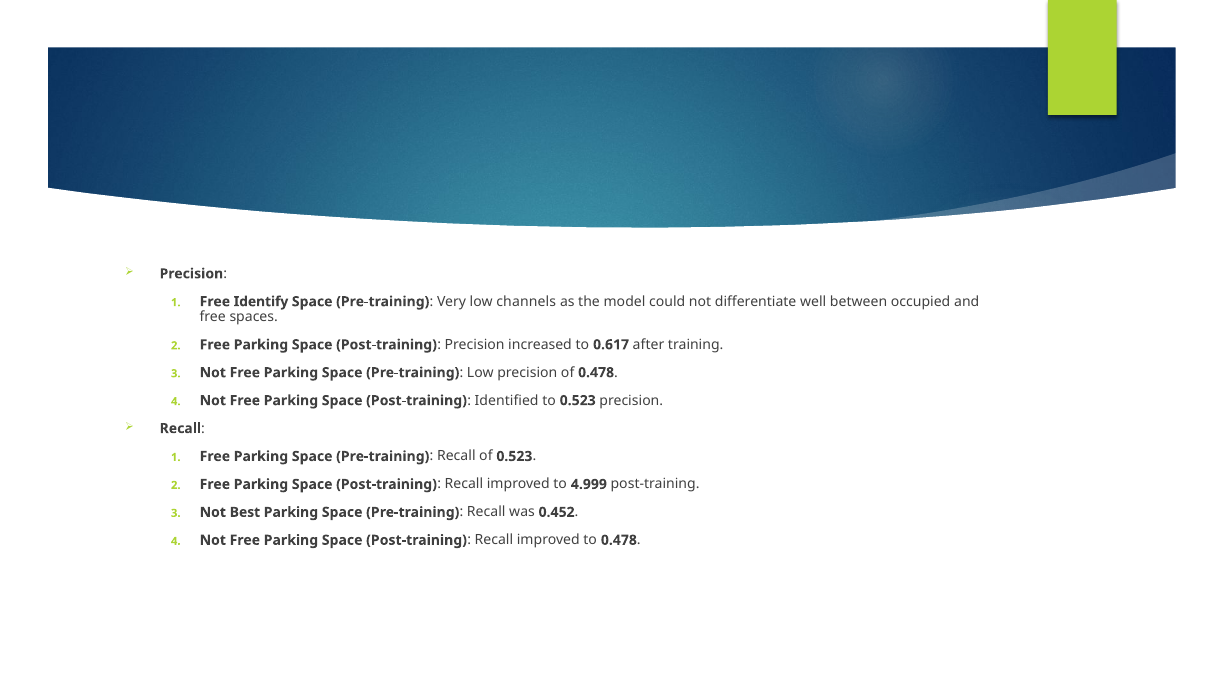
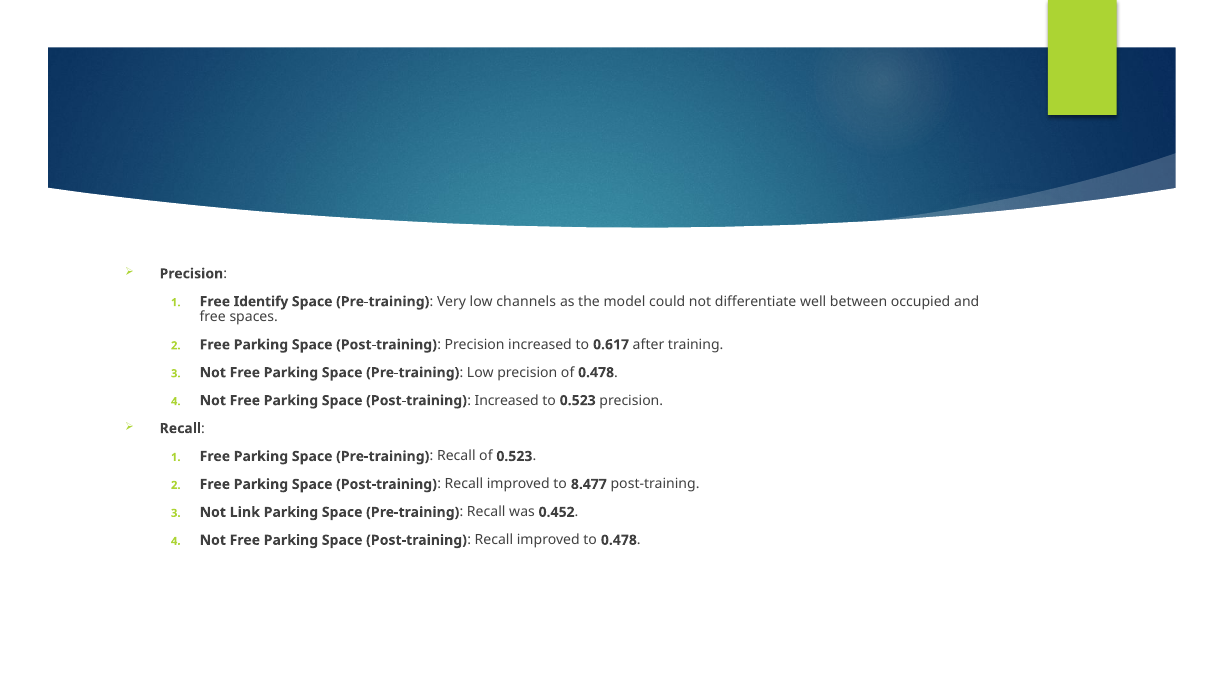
Post-training Identified: Identified -> Increased (507, 400)
4.999: 4.999 -> 8.477 (589, 484)
Best: Best -> Link (245, 512)
